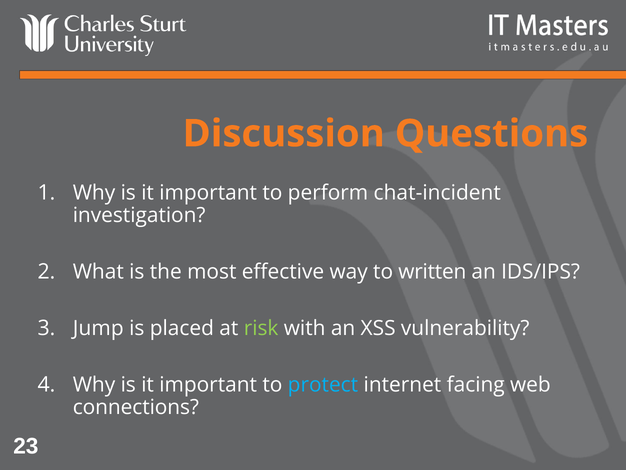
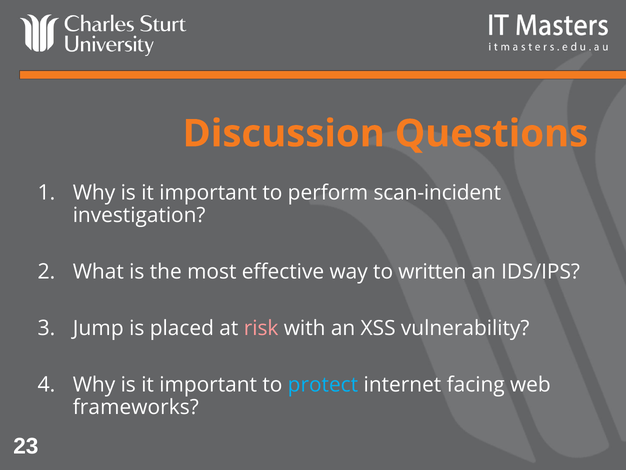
chat-incident: chat-incident -> scan-incident (437, 193)
risk colour: light green -> pink (261, 328)
connections: connections -> frameworks (136, 407)
